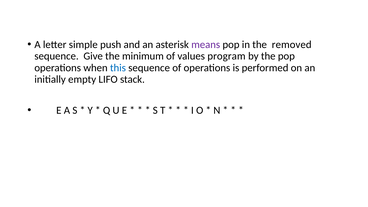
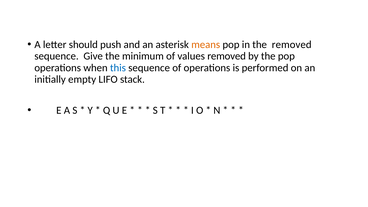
simple: simple -> should (83, 45)
means colour: purple -> orange (206, 45)
values program: program -> removed (227, 56)
